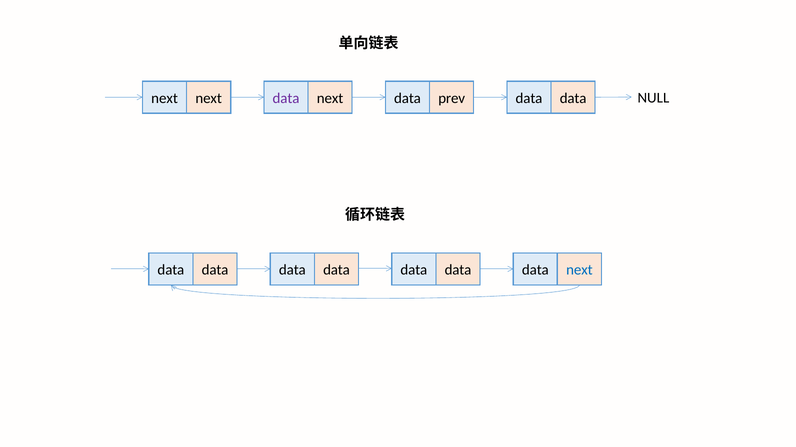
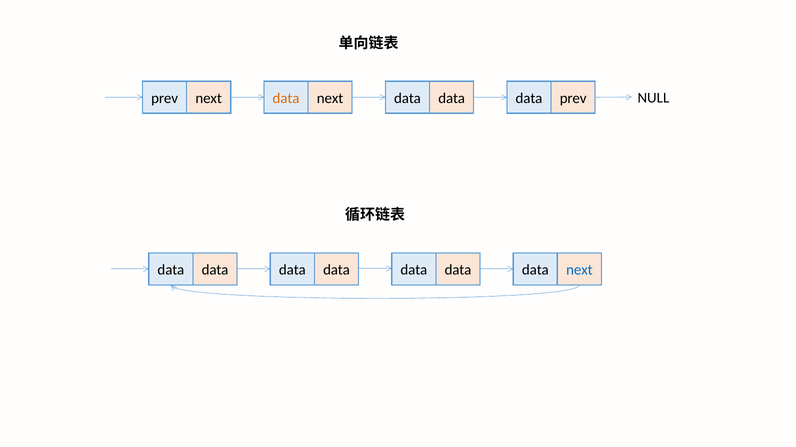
next: next -> prev (165, 98)
data colour: purple -> orange (286, 98)
next data prev: prev -> data (452, 98)
data: data -> prev (573, 98)
